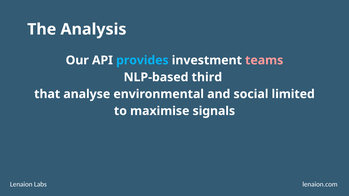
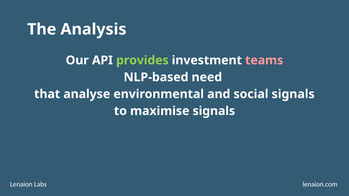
provides colour: light blue -> light green (142, 60)
third: third -> need (207, 77)
social limited: limited -> signals (293, 94)
